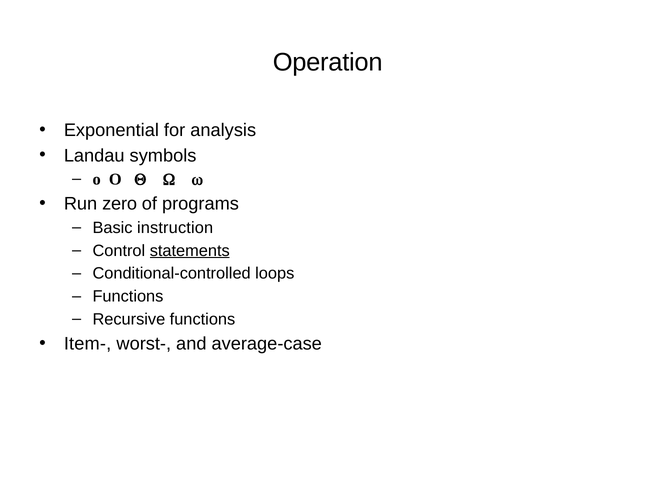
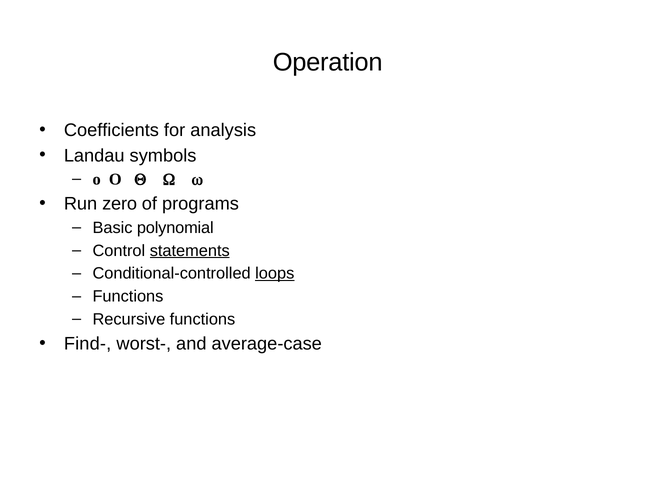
Exponential: Exponential -> Coefficients (111, 130)
instruction: instruction -> polynomial (175, 228)
loops underline: none -> present (275, 274)
Item-: Item- -> Find- (88, 344)
